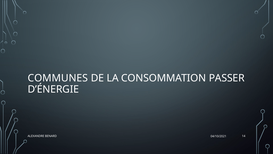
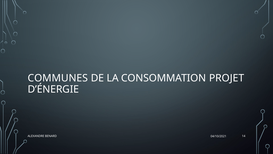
PASSER: PASSER -> PROJET (227, 78)
